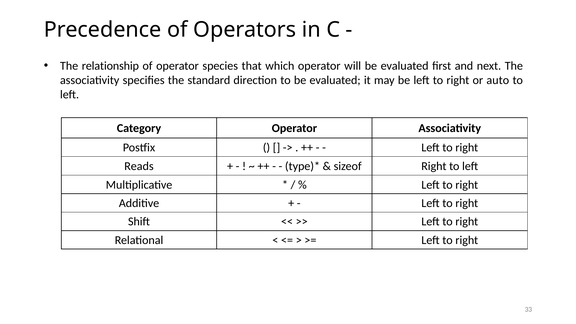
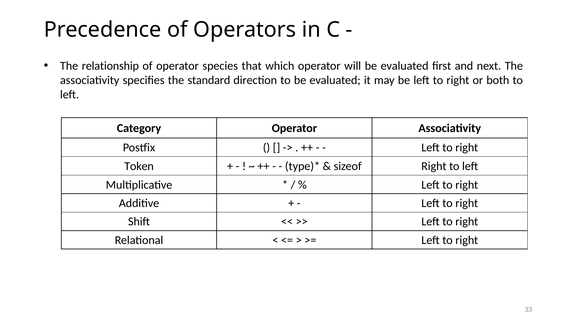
auto: auto -> both (498, 80)
Reads: Reads -> Token (139, 166)
